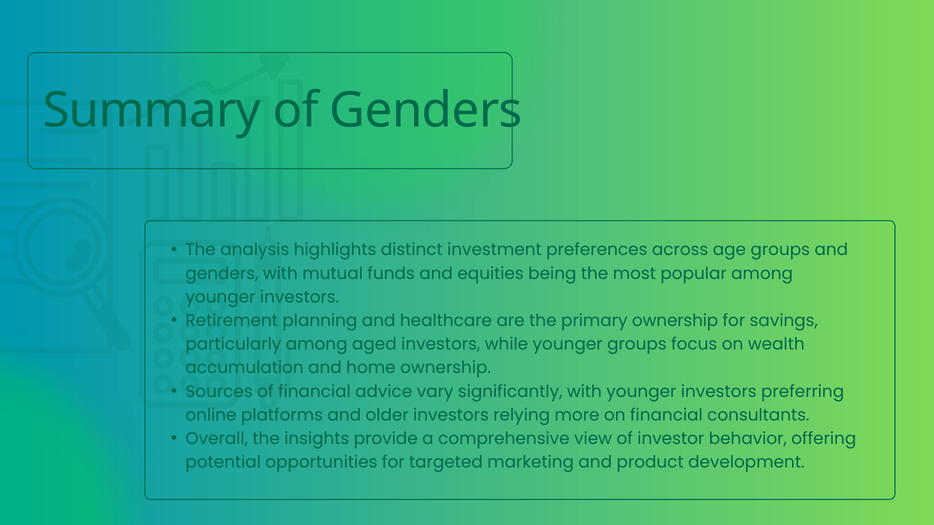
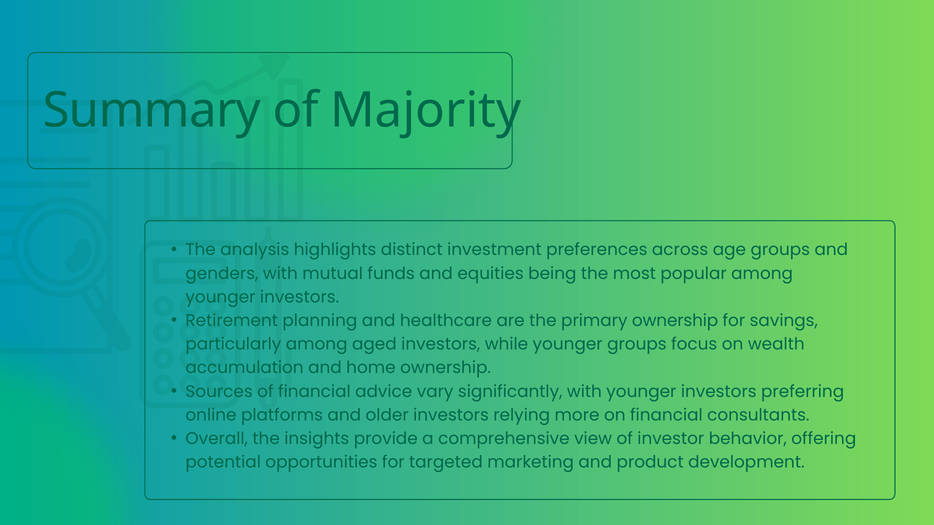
of Genders: Genders -> Majority (426, 111)
